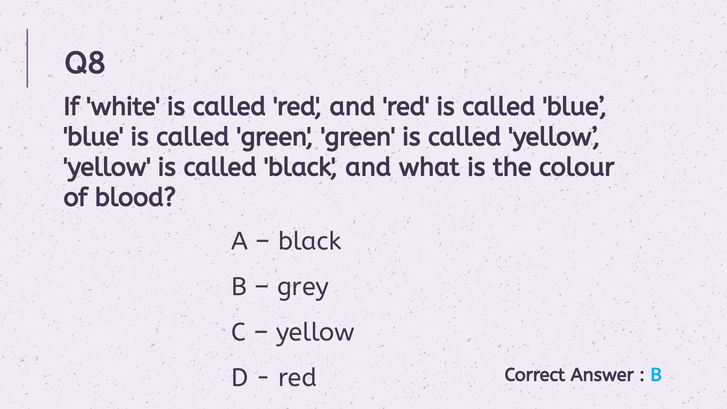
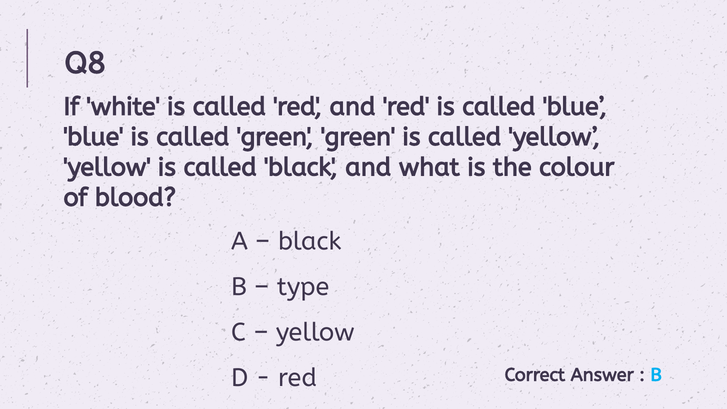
grey: grey -> type (303, 287)
